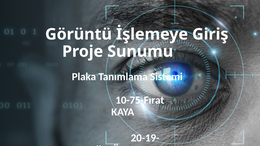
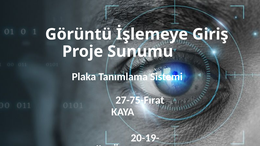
10-75-Fırat: 10-75-Fırat -> 27-75-Fırat (140, 100)
